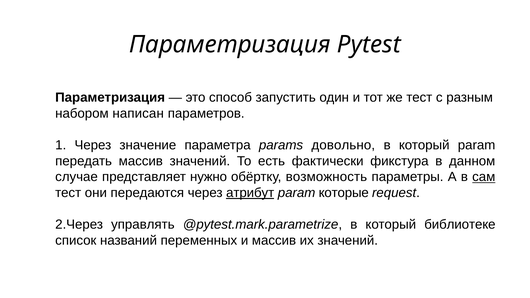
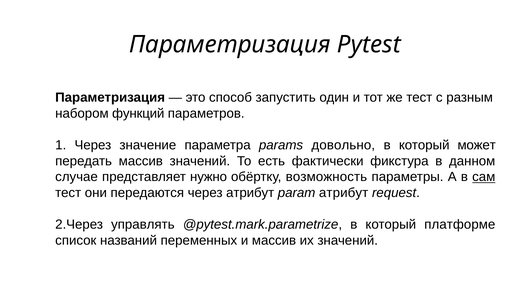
написан: написан -> функций (138, 113)
который param: param -> может (477, 145)
атрибут underline: present -> none (250, 193)
param которые: которые -> атрибут (344, 193)
библиотеке: библиотеке -> платформе (460, 225)
